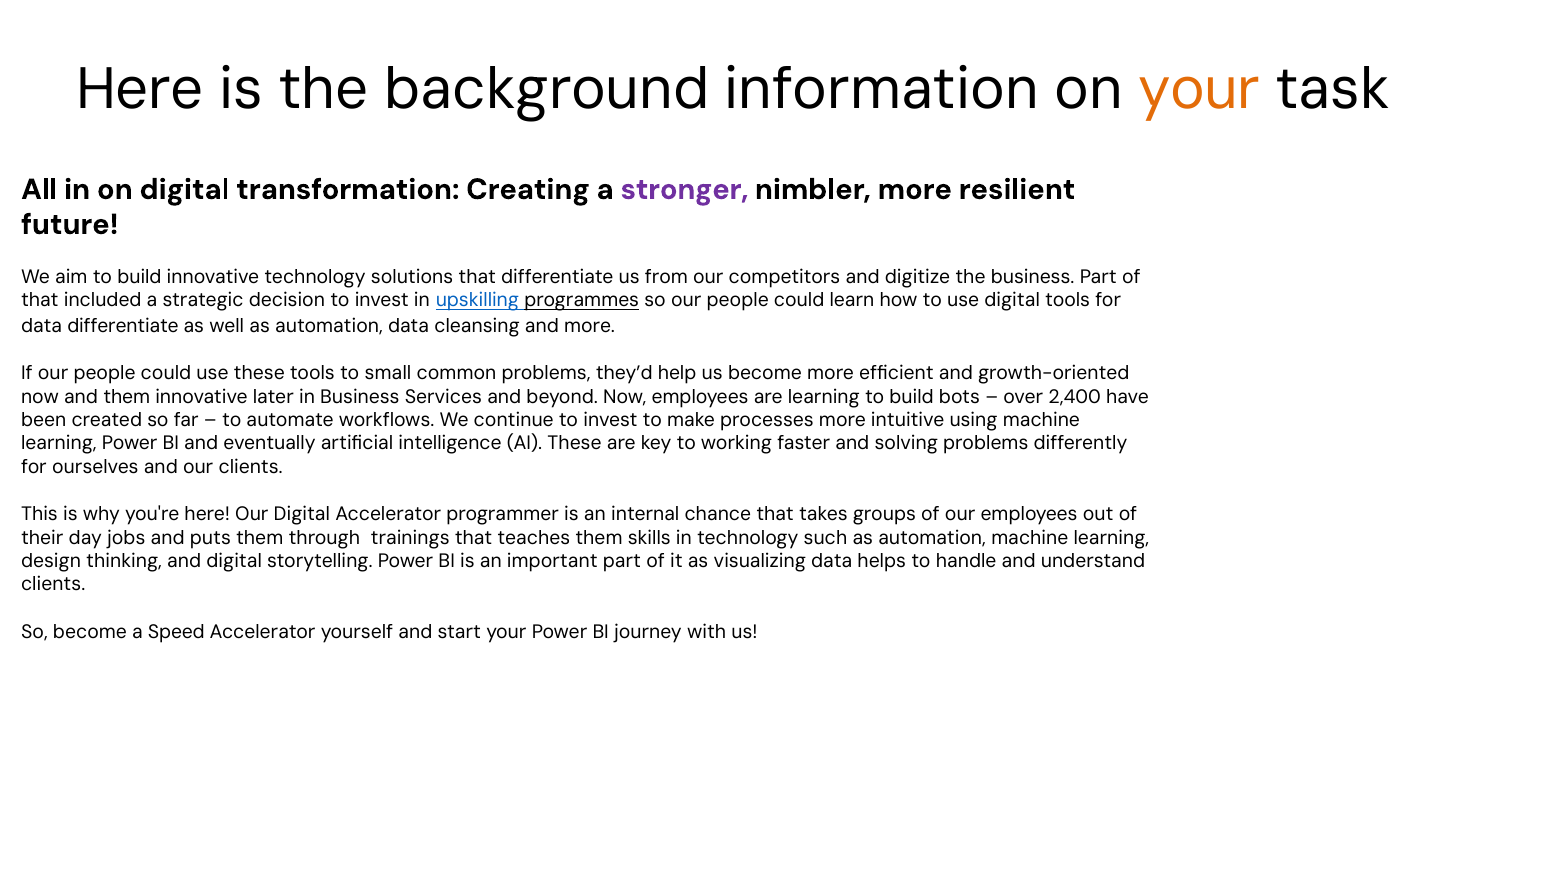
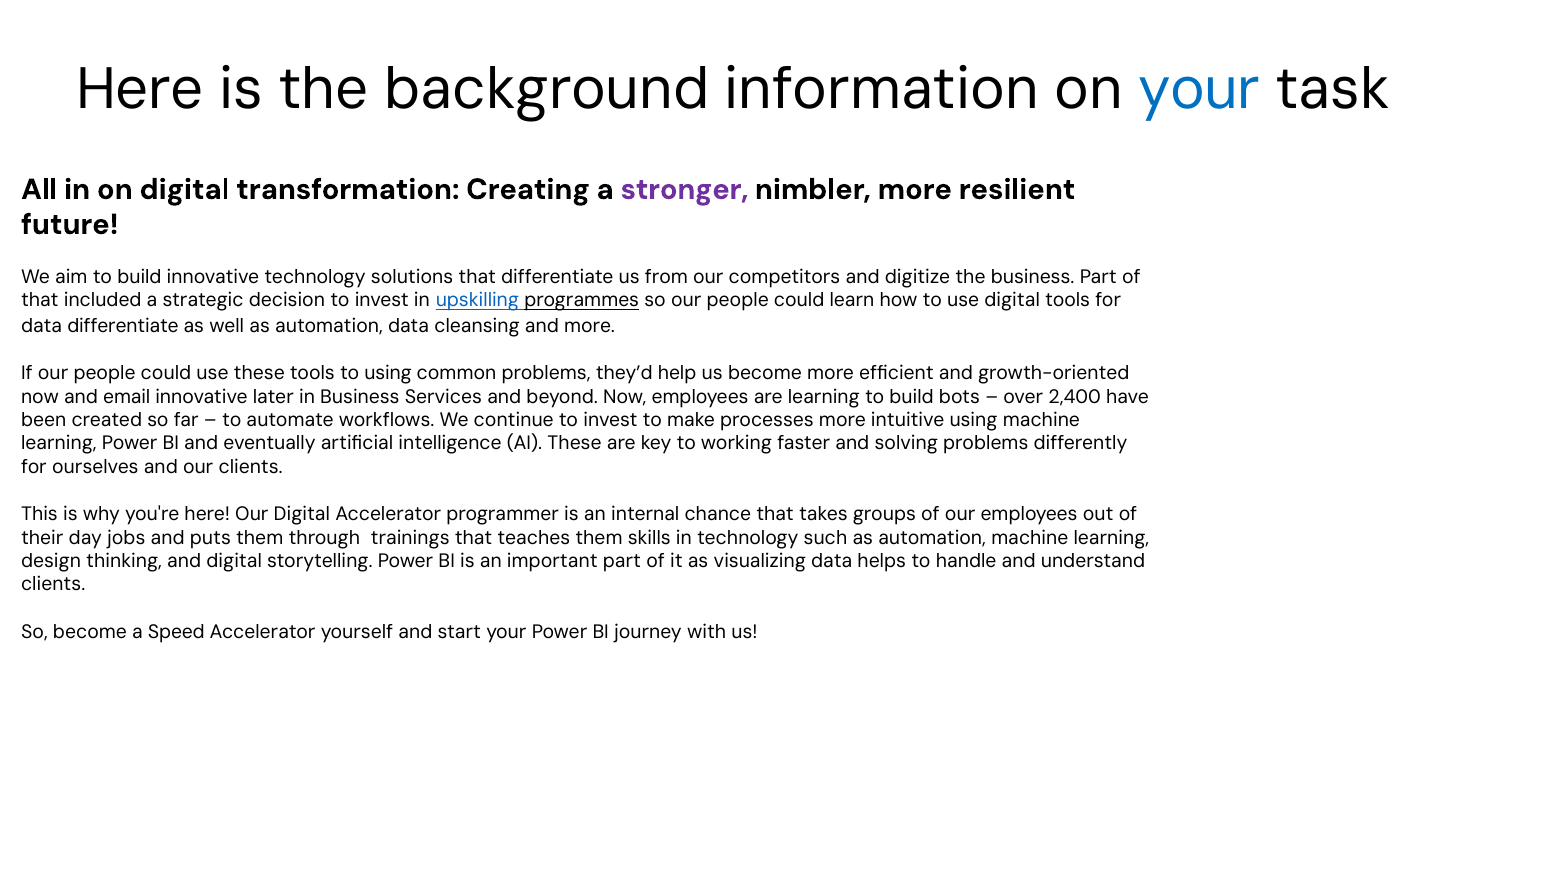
your colour: orange -> blue (1199, 89)
to small: small -> using (388, 373)
and them: them -> email (127, 396)
